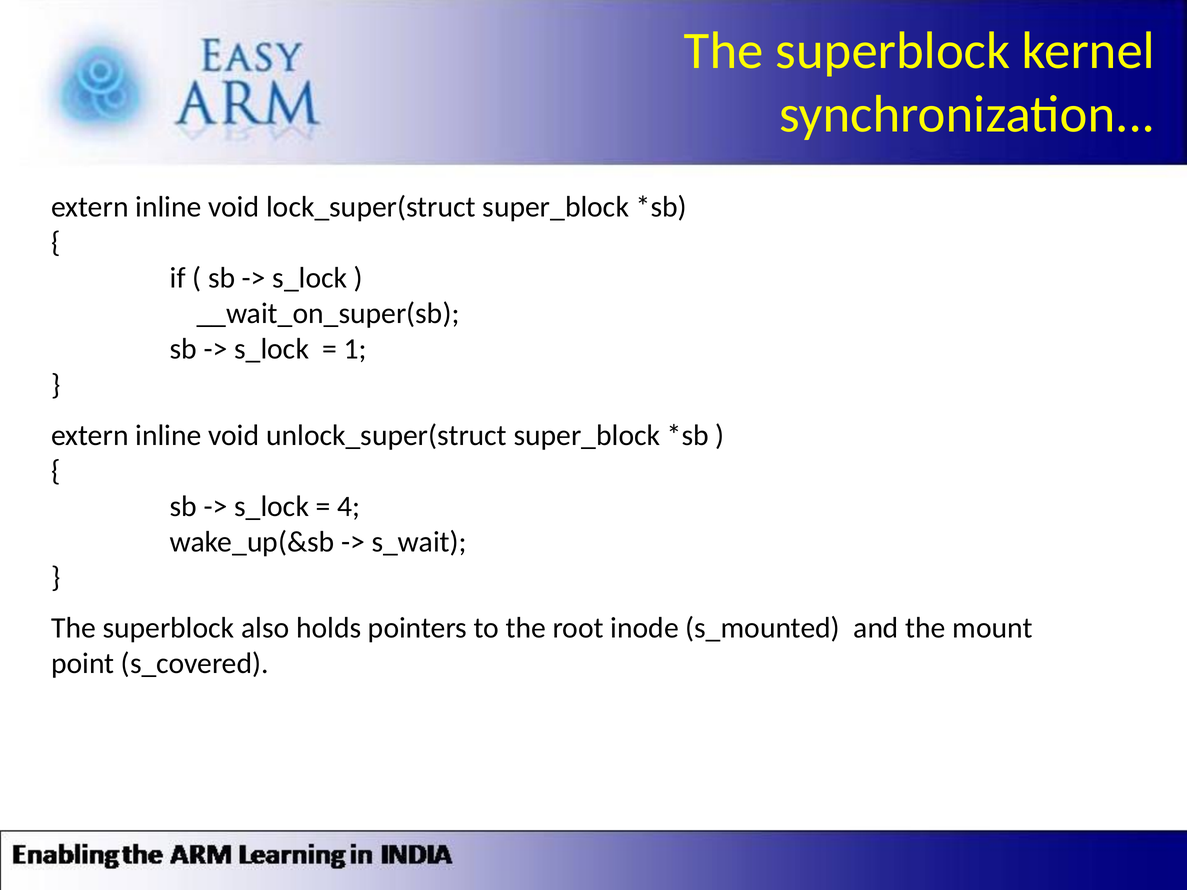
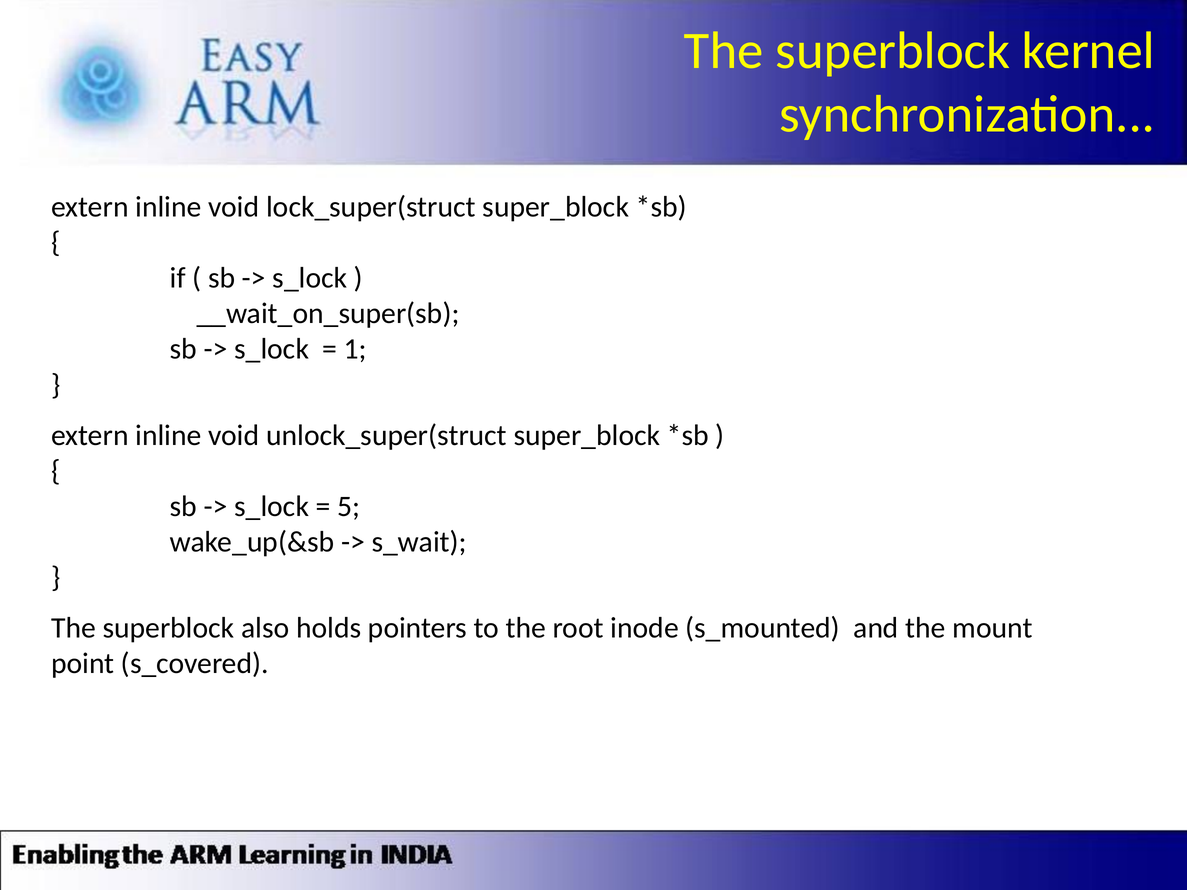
4: 4 -> 5 (348, 507)
